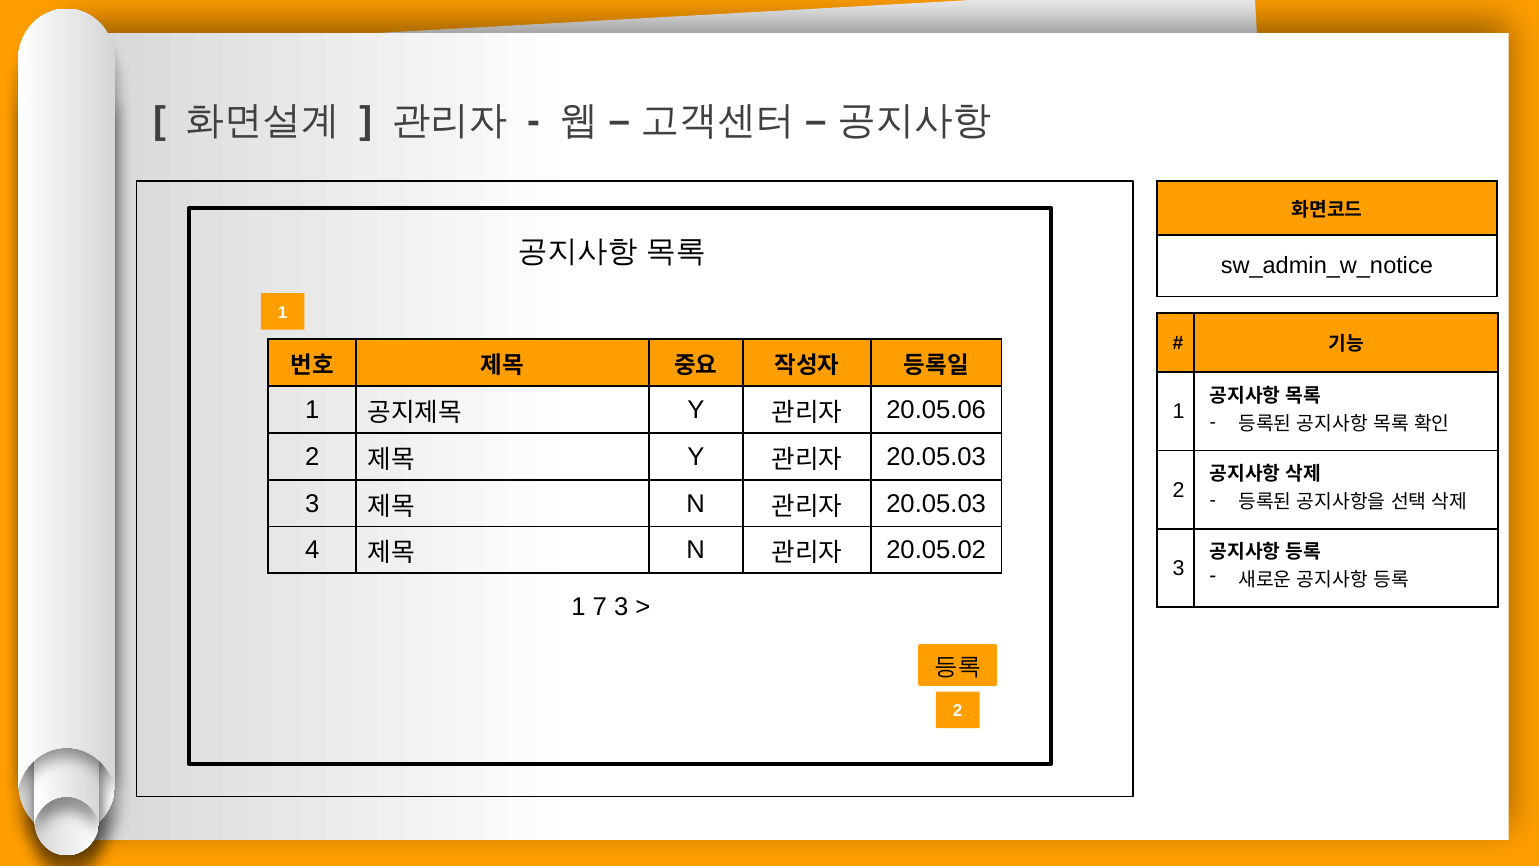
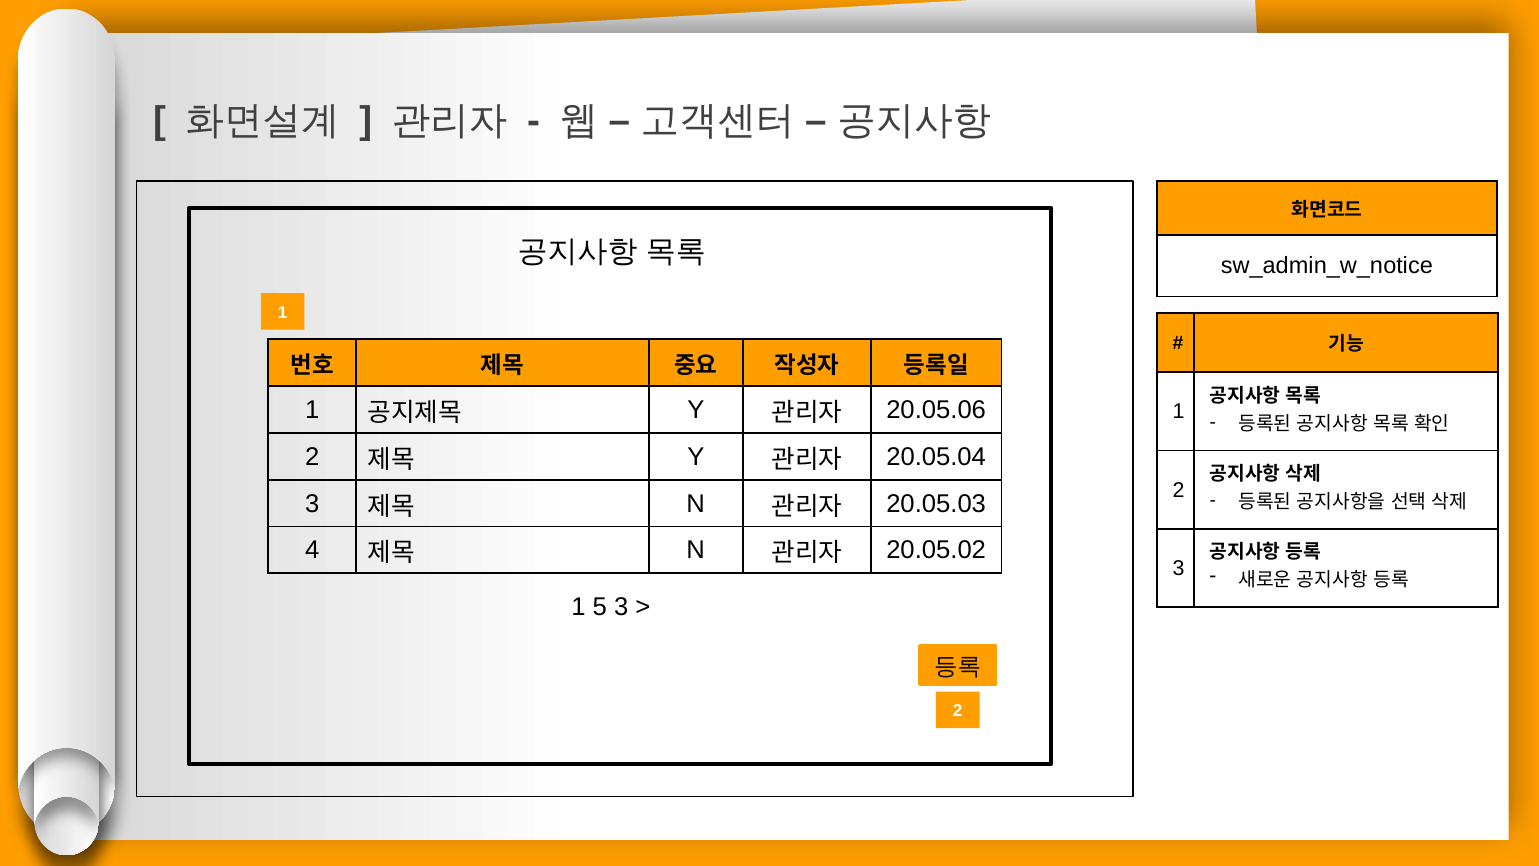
20.05.03: 20.05.03 -> 20.05.04 (936, 457)
7: 7 -> 5 (600, 607)
